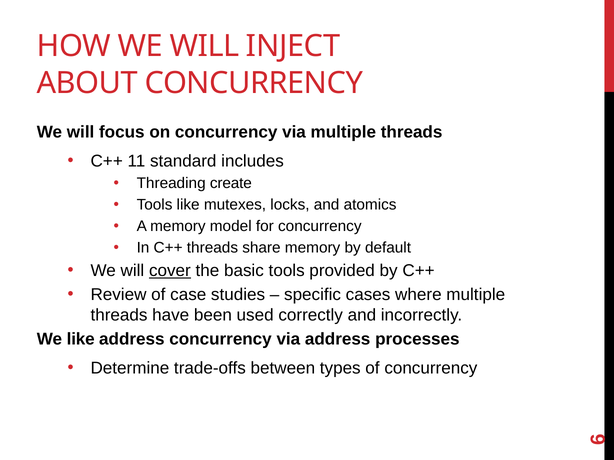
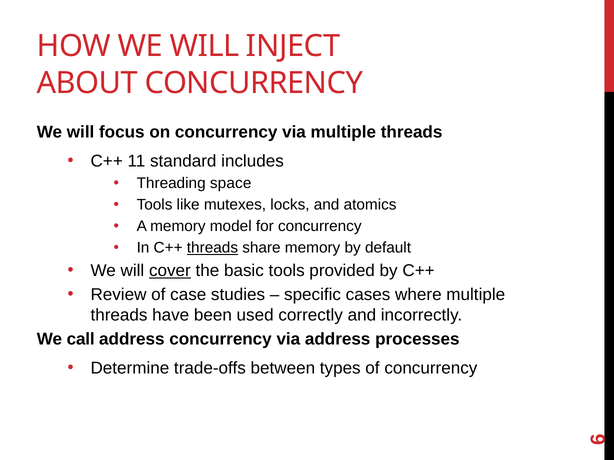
create: create -> space (231, 184)
threads underline: none -> present (212, 248)
We like: like -> call (81, 339)
